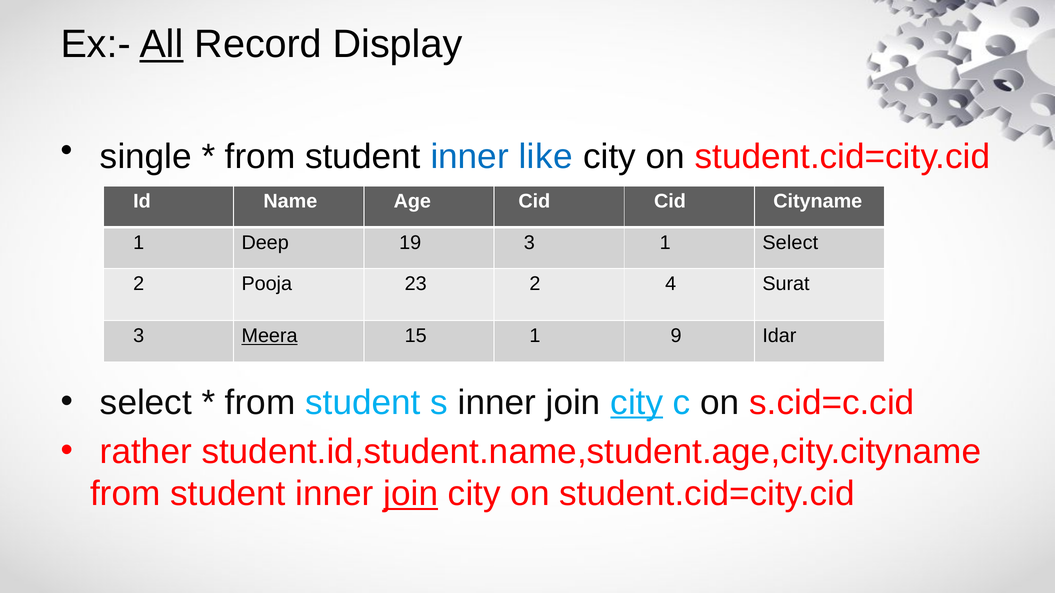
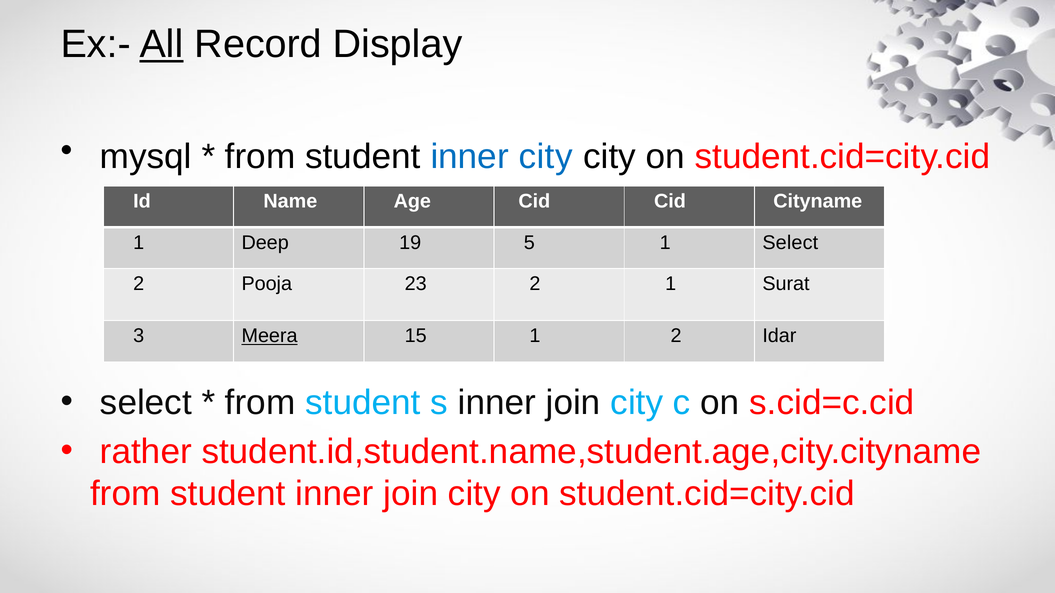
single: single -> mysql (146, 157)
inner like: like -> city (546, 157)
19 3: 3 -> 5 (529, 243)
2 4: 4 -> 1 (671, 284)
1 9: 9 -> 2 (676, 336)
city underline: present -> none (637, 403)
join underline: present -> none (411, 494)
